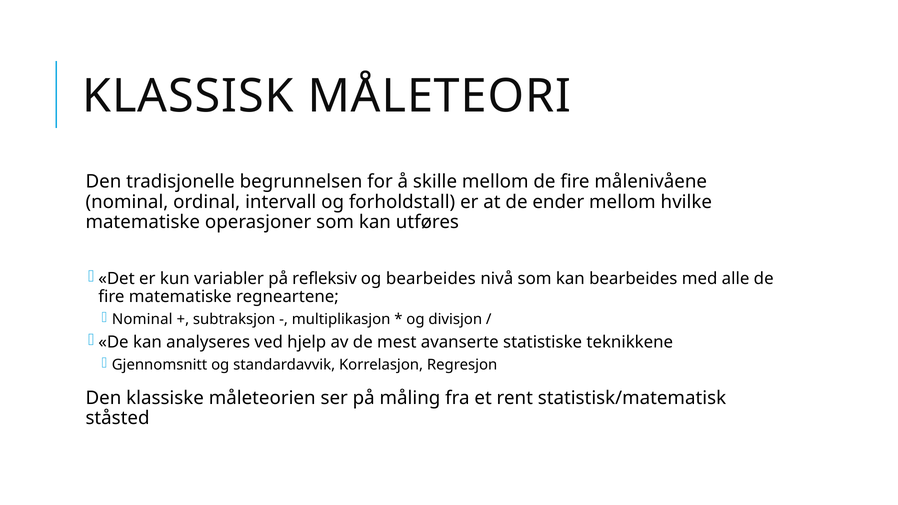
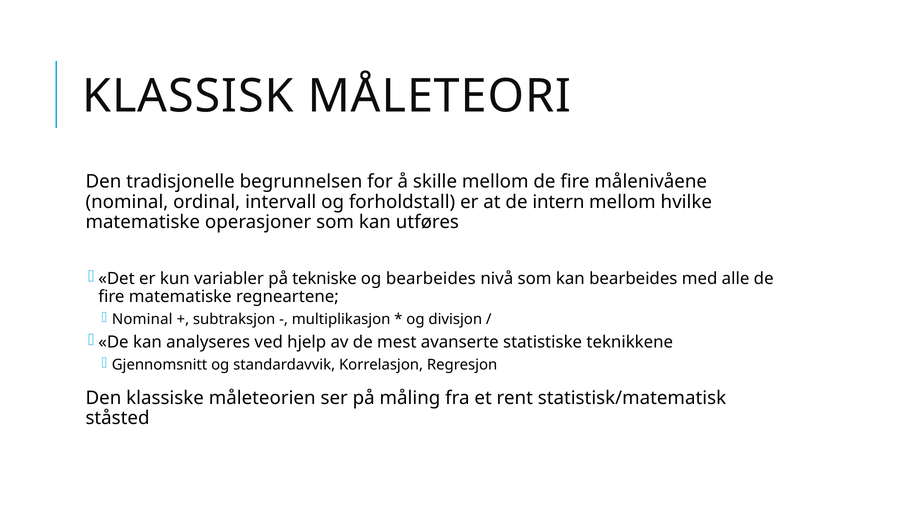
ender: ender -> intern (558, 202)
refleksiv: refleksiv -> tekniske (325, 279)
